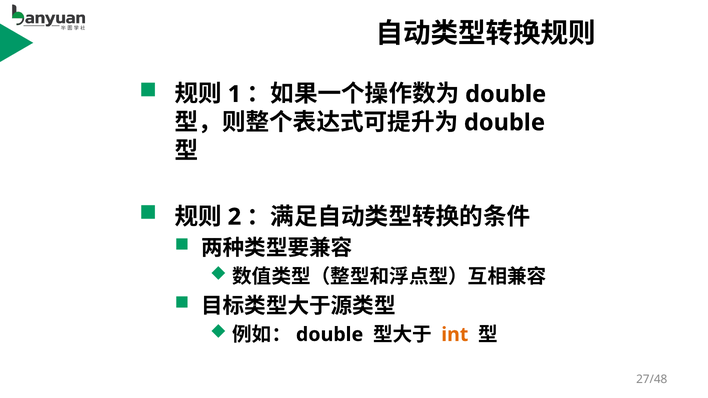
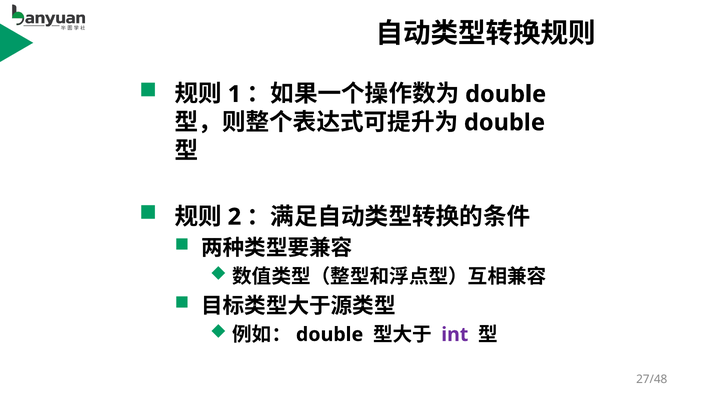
int colour: orange -> purple (455, 335)
